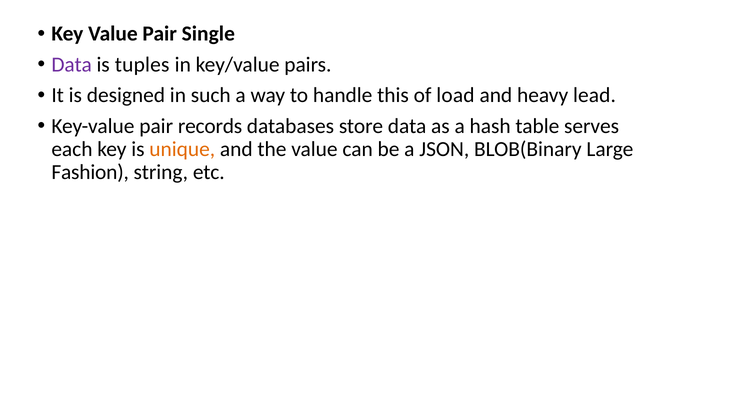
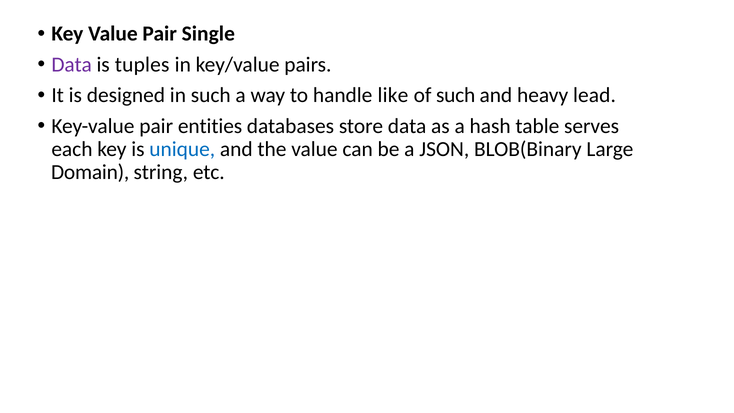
this: this -> like (393, 95)
of load: load -> such (456, 95)
records: records -> entities (210, 126)
unique colour: orange -> blue (182, 149)
Fashion: Fashion -> Domain (90, 172)
